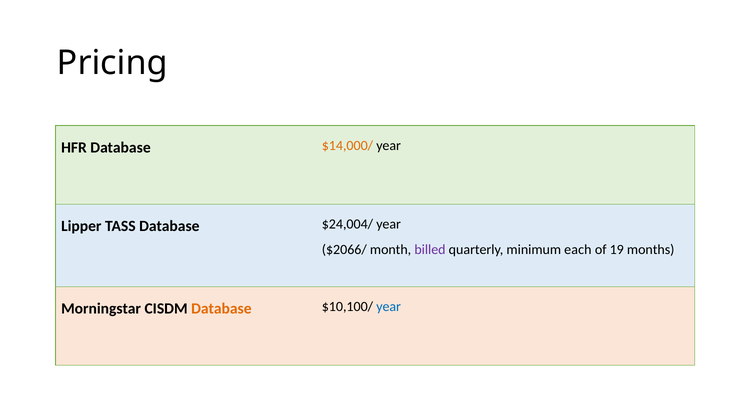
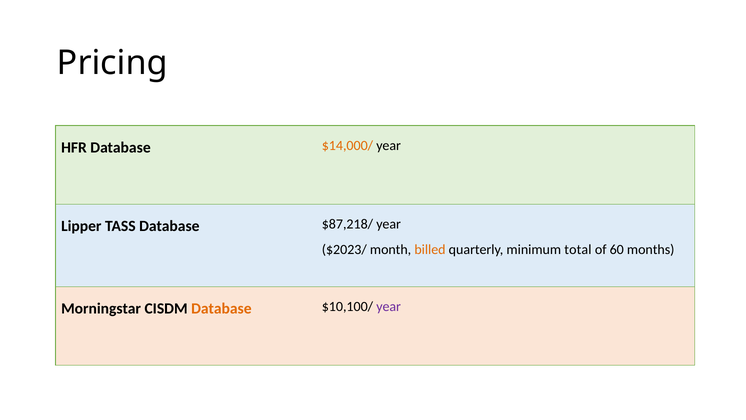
$24,004/: $24,004/ -> $87,218/ (347, 224)
$2066/: $2066/ -> $2023/ (344, 250)
billed colour: purple -> orange (430, 250)
each: each -> total (578, 250)
19: 19 -> 60 (617, 250)
year colour: blue -> purple (389, 306)
